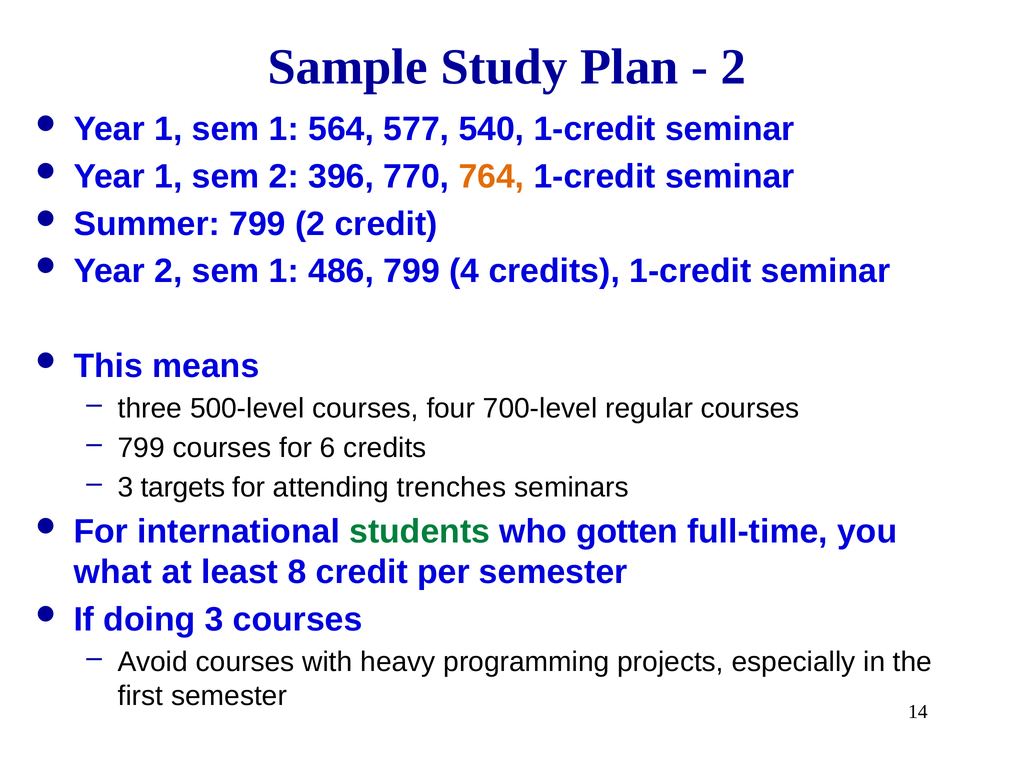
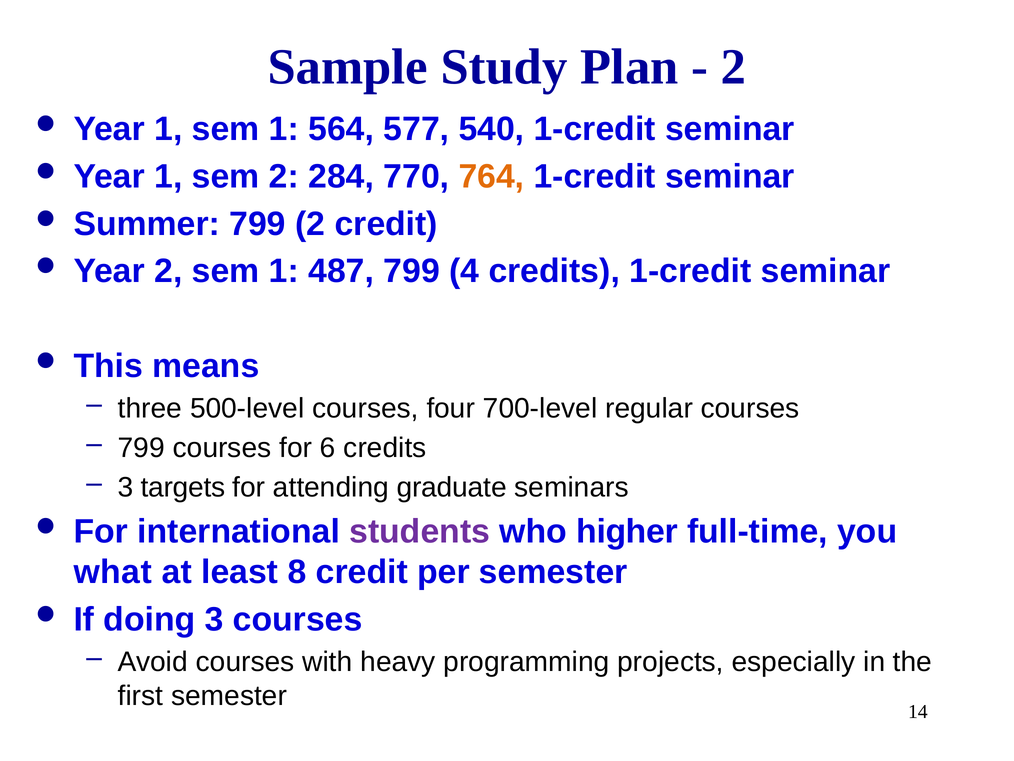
396: 396 -> 284 (341, 176)
486: 486 -> 487 (341, 271)
trenches: trenches -> graduate (452, 487)
students colour: green -> purple (420, 531)
gotten: gotten -> higher (627, 531)
